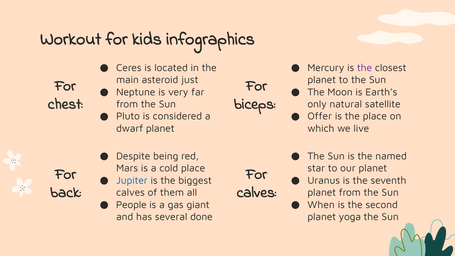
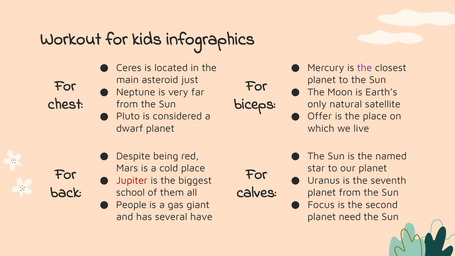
Jupiter colour: blue -> red (132, 180)
calves: calves -> school (131, 193)
When: When -> Focus (321, 205)
done: done -> have (201, 217)
yoga: yoga -> need (350, 217)
